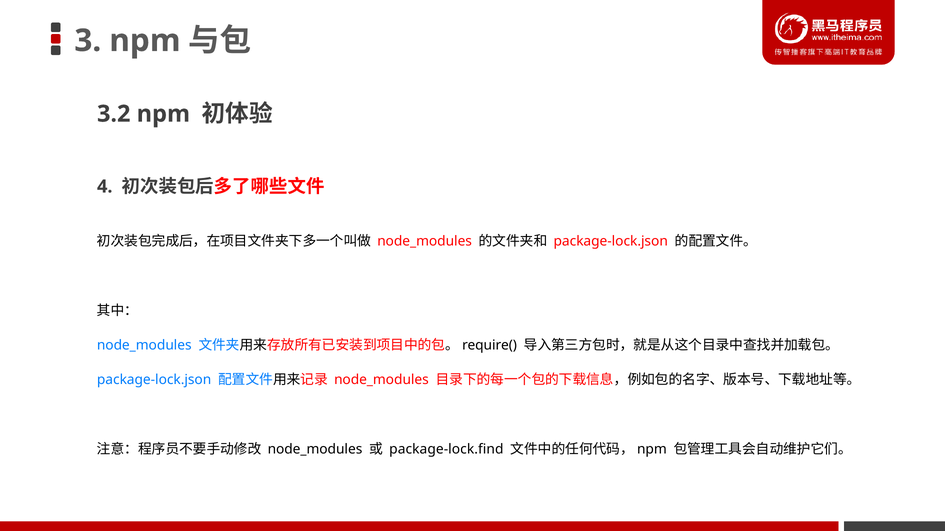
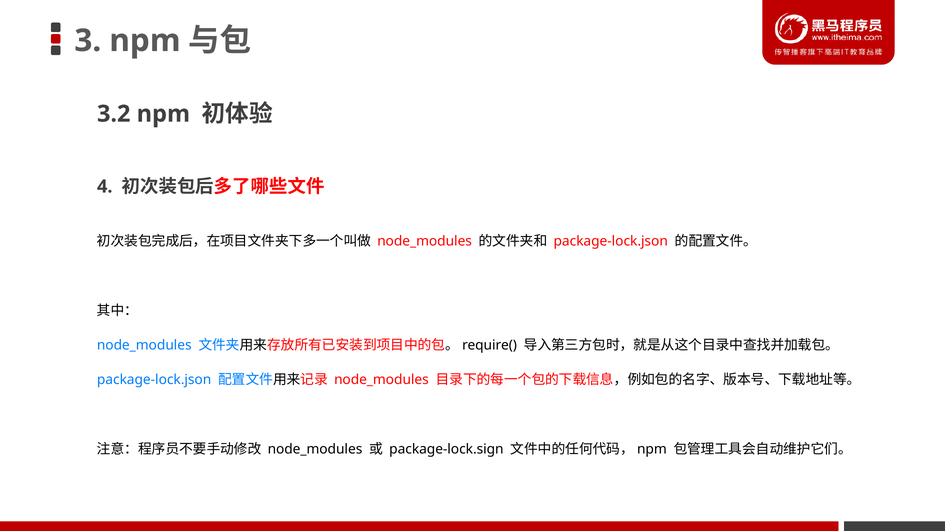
package-lock.find: package-lock.find -> package-lock.sign (446, 449)
